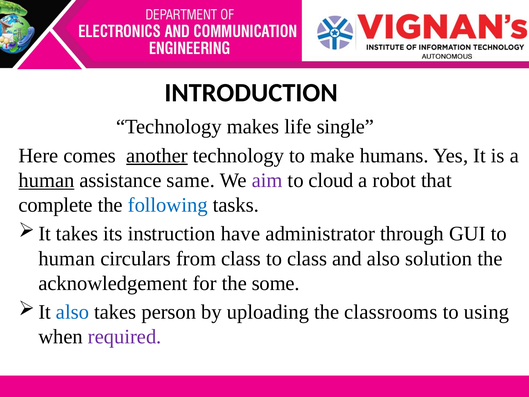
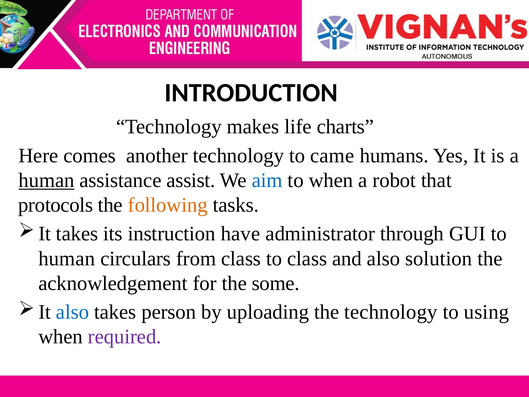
single: single -> charts (345, 127)
another underline: present -> none (157, 155)
make: make -> came (332, 155)
same: same -> assist (191, 180)
aim colour: purple -> blue (267, 180)
to cloud: cloud -> when (331, 180)
complete: complete -> protocols (56, 205)
following colour: blue -> orange (168, 205)
the classrooms: classrooms -> technology (391, 312)
